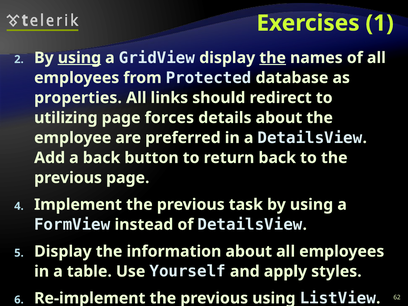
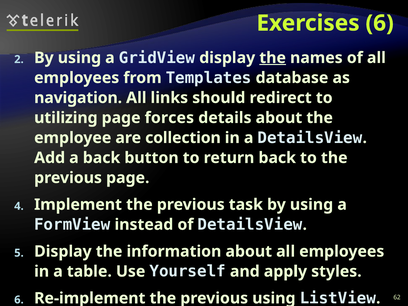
Exercises 1: 1 -> 6 (380, 23)
using underline: present -> none (79, 58)
Protected: Protected -> Templates (209, 78)
properties: properties -> navigation (78, 98)
preferred: preferred -> collection (183, 138)
